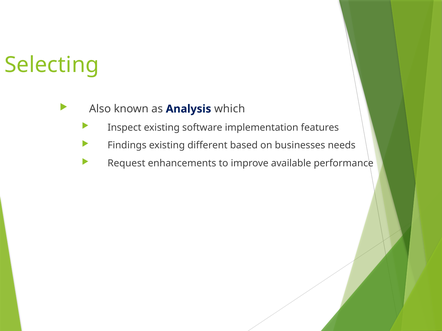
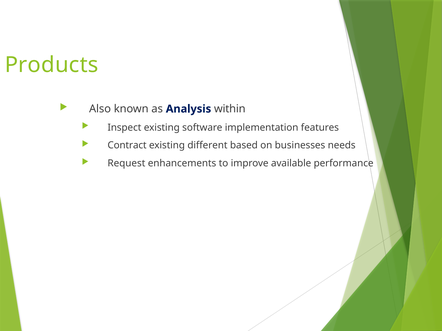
Selecting: Selecting -> Products (52, 65)
which: which -> within (230, 109)
Findings: Findings -> Contract (127, 146)
